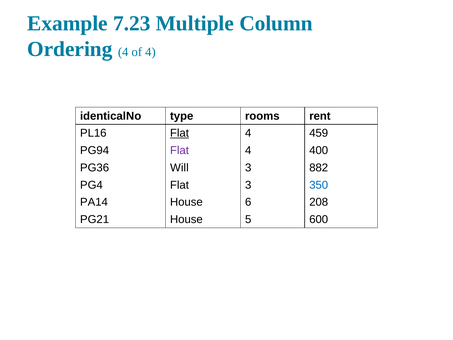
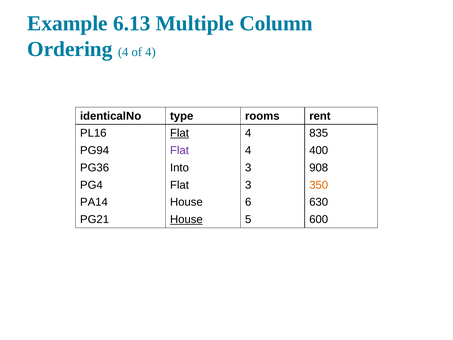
7.23: 7.23 -> 6.13 (132, 23)
459: 459 -> 835 (319, 133)
Will: Will -> Into (179, 168)
882: 882 -> 908 (319, 168)
350 colour: blue -> orange (319, 185)
208: 208 -> 630 (319, 202)
House underline: none -> present (186, 219)
